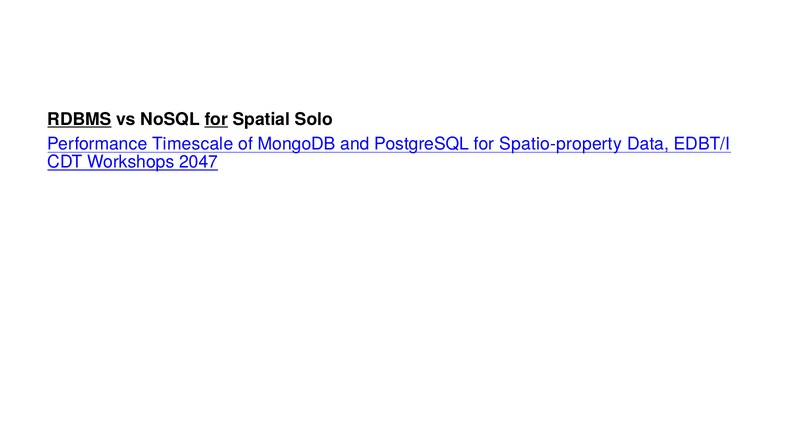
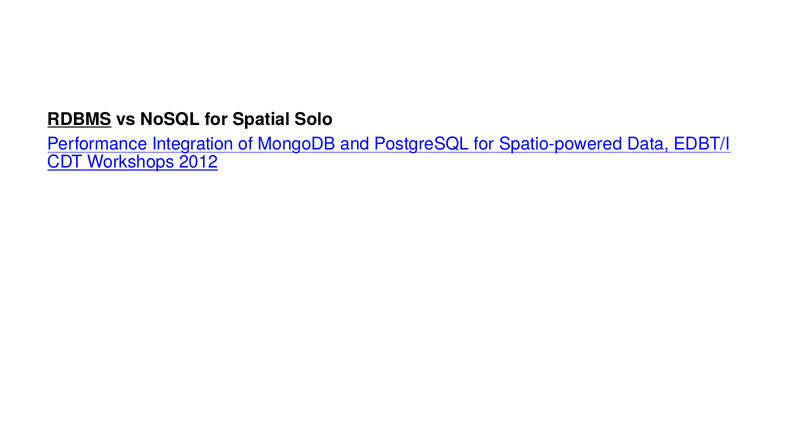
for underline: present -> none (216, 119)
Timescale: Timescale -> Integration (193, 144)
Spatio-property: Spatio-property -> Spatio-powered (561, 144)
2047: 2047 -> 2012 (199, 162)
